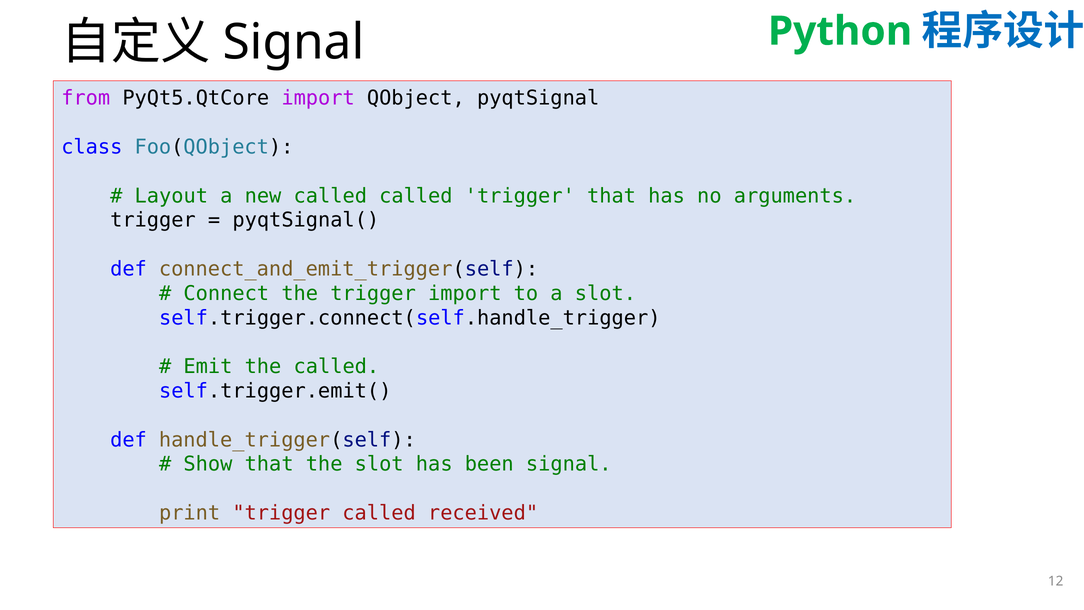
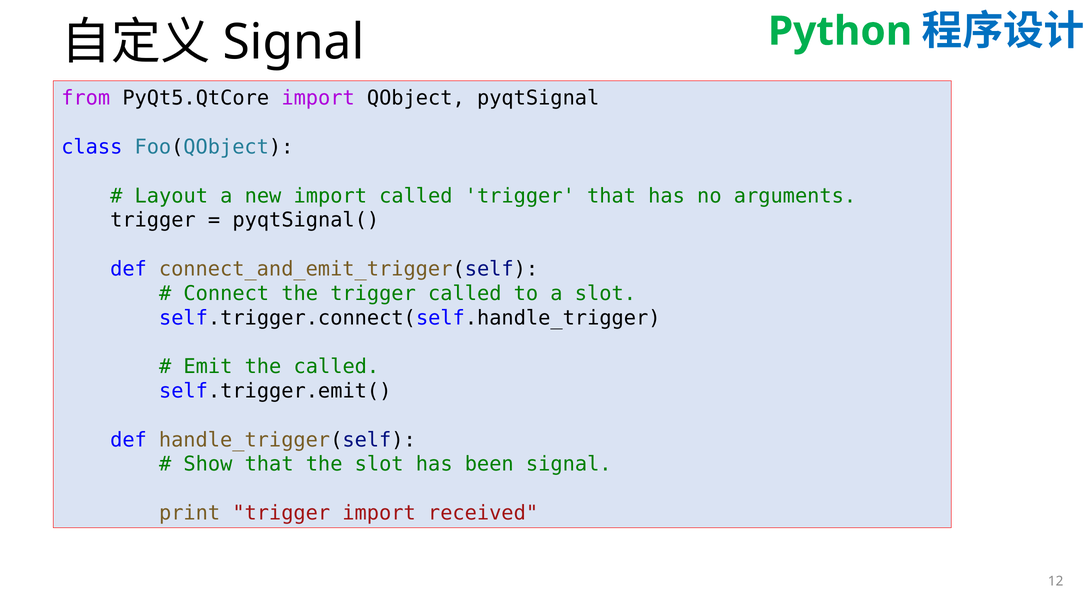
new called: called -> import (330, 196)
trigger import: import -> called (465, 293)
trigger called: called -> import (379, 513)
